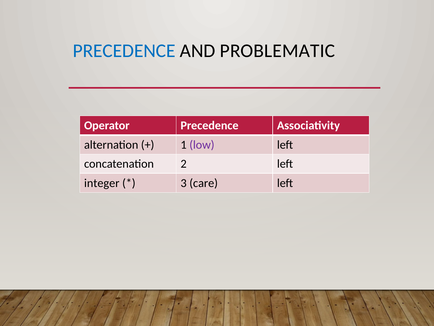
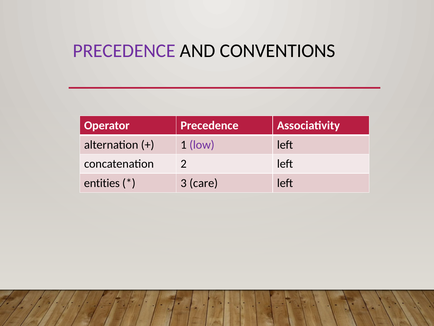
PRECEDENCE colour: blue -> purple (124, 51)
PROBLEMATIC: PROBLEMATIC -> CONVENTIONS (278, 51)
integer: integer -> entities (102, 183)
